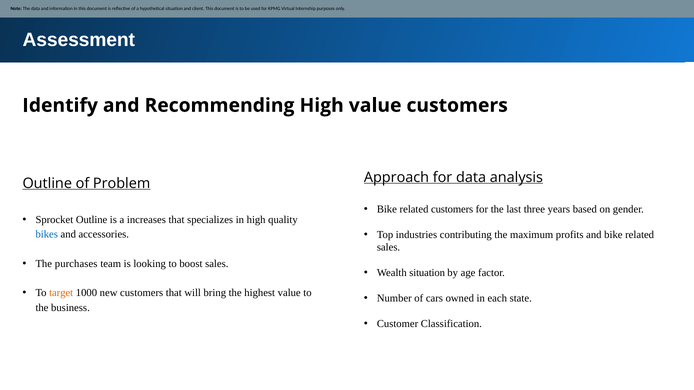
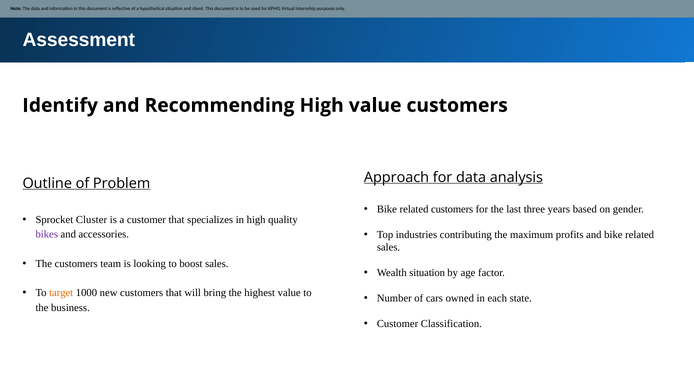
Sprocket Outline: Outline -> Cluster (92, 220)
a increases: increases -> customer (146, 220)
bikes colour: blue -> purple (47, 235)
The purchases: purchases -> customers (76, 264)
